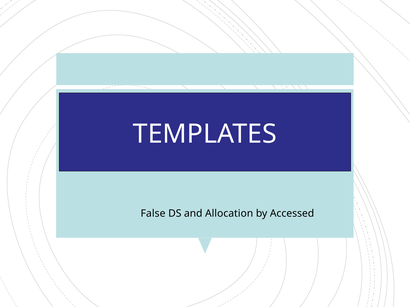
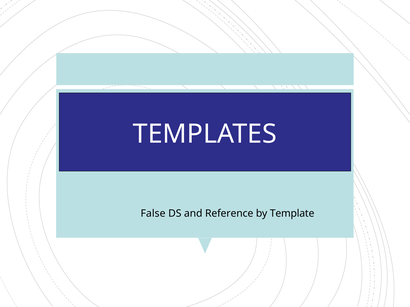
Allocation: Allocation -> Reference (229, 214)
Accessed: Accessed -> Template (292, 214)
